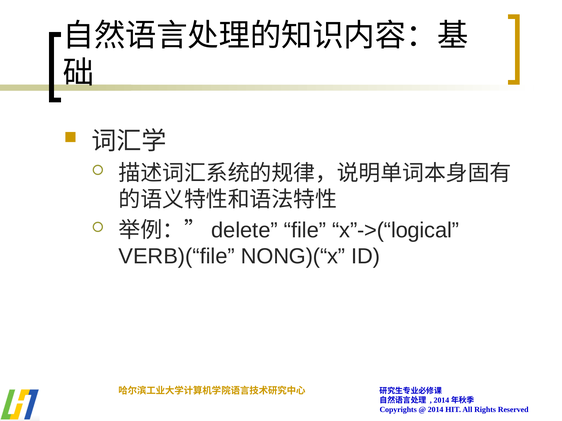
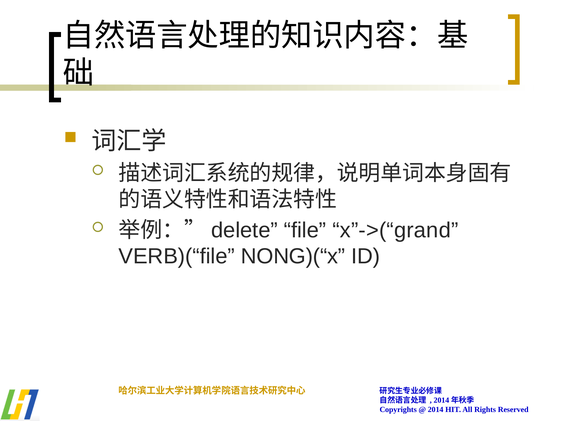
x”->(“logical: x”->(“logical -> x”->(“grand (395, 230)
